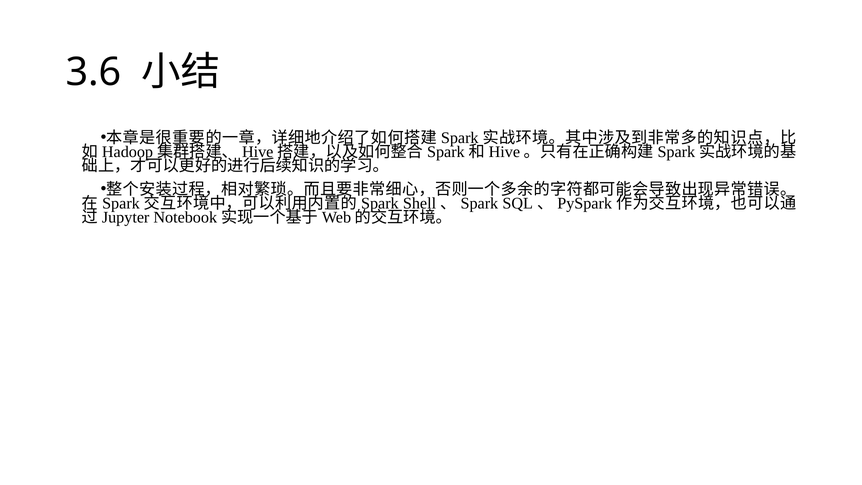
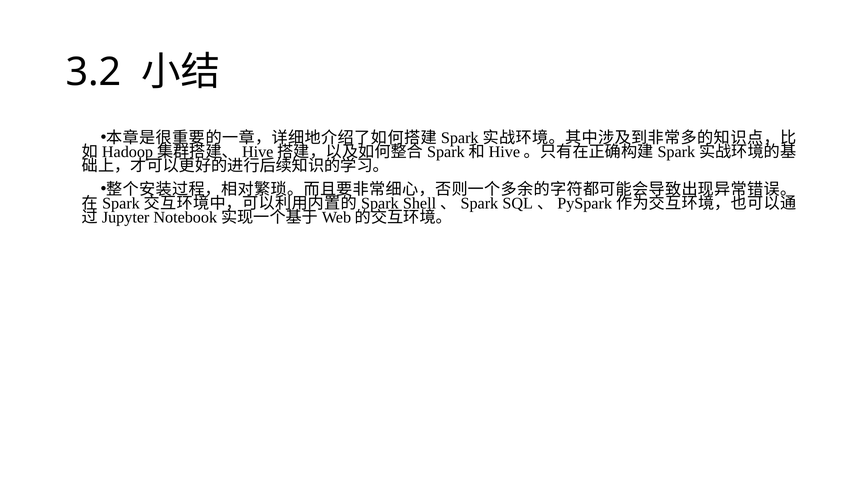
3.6: 3.6 -> 3.2 (94, 72)
